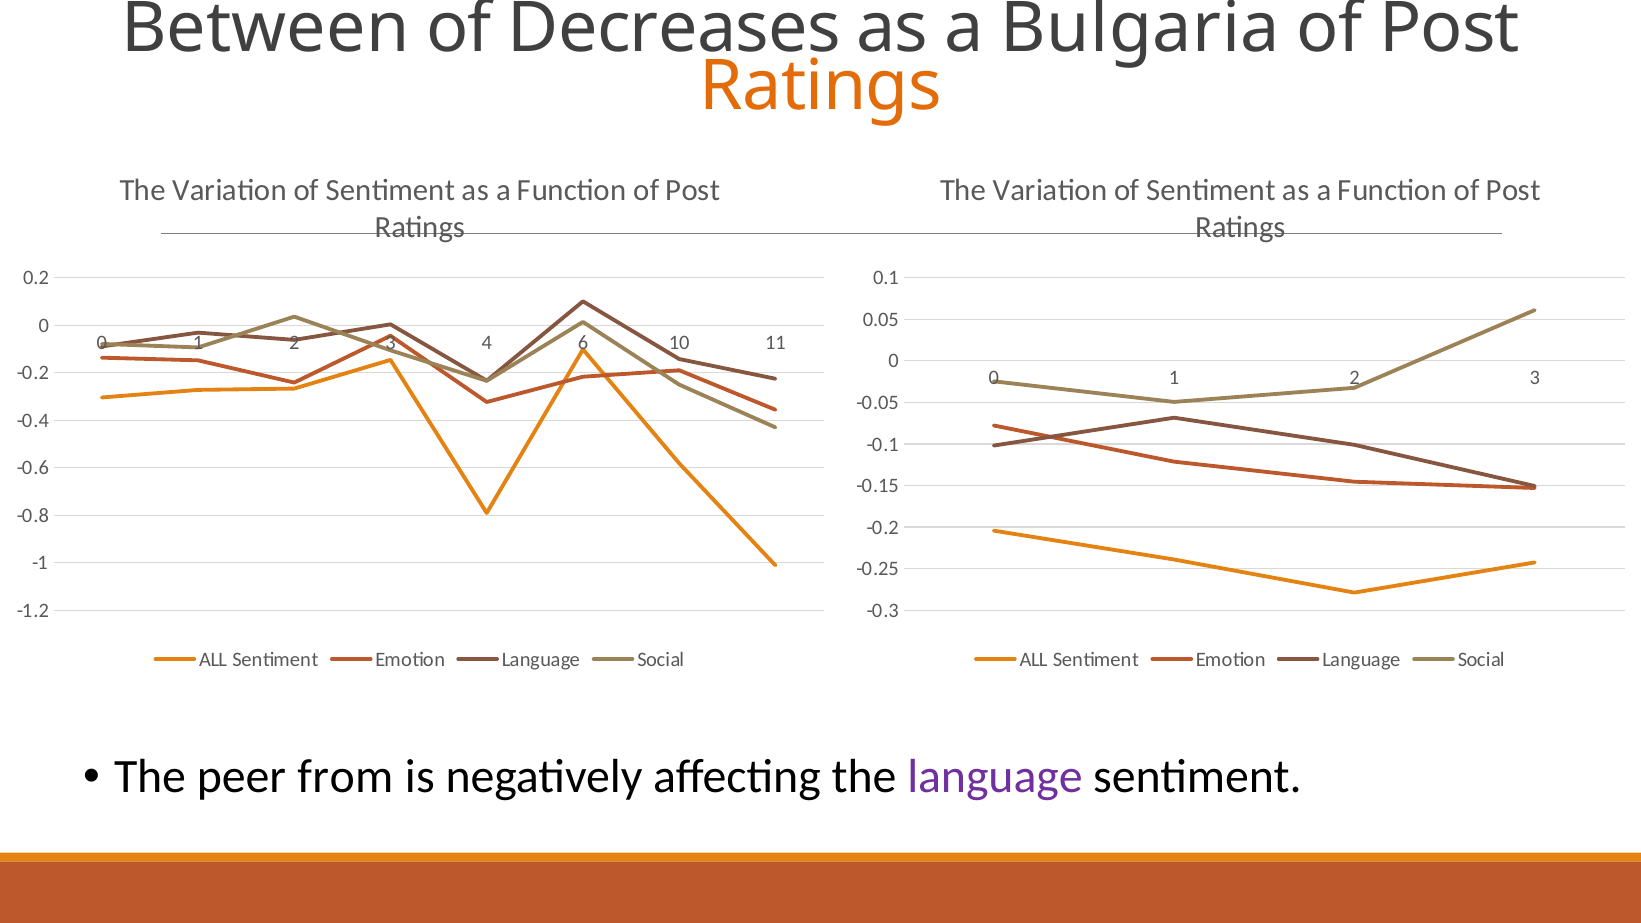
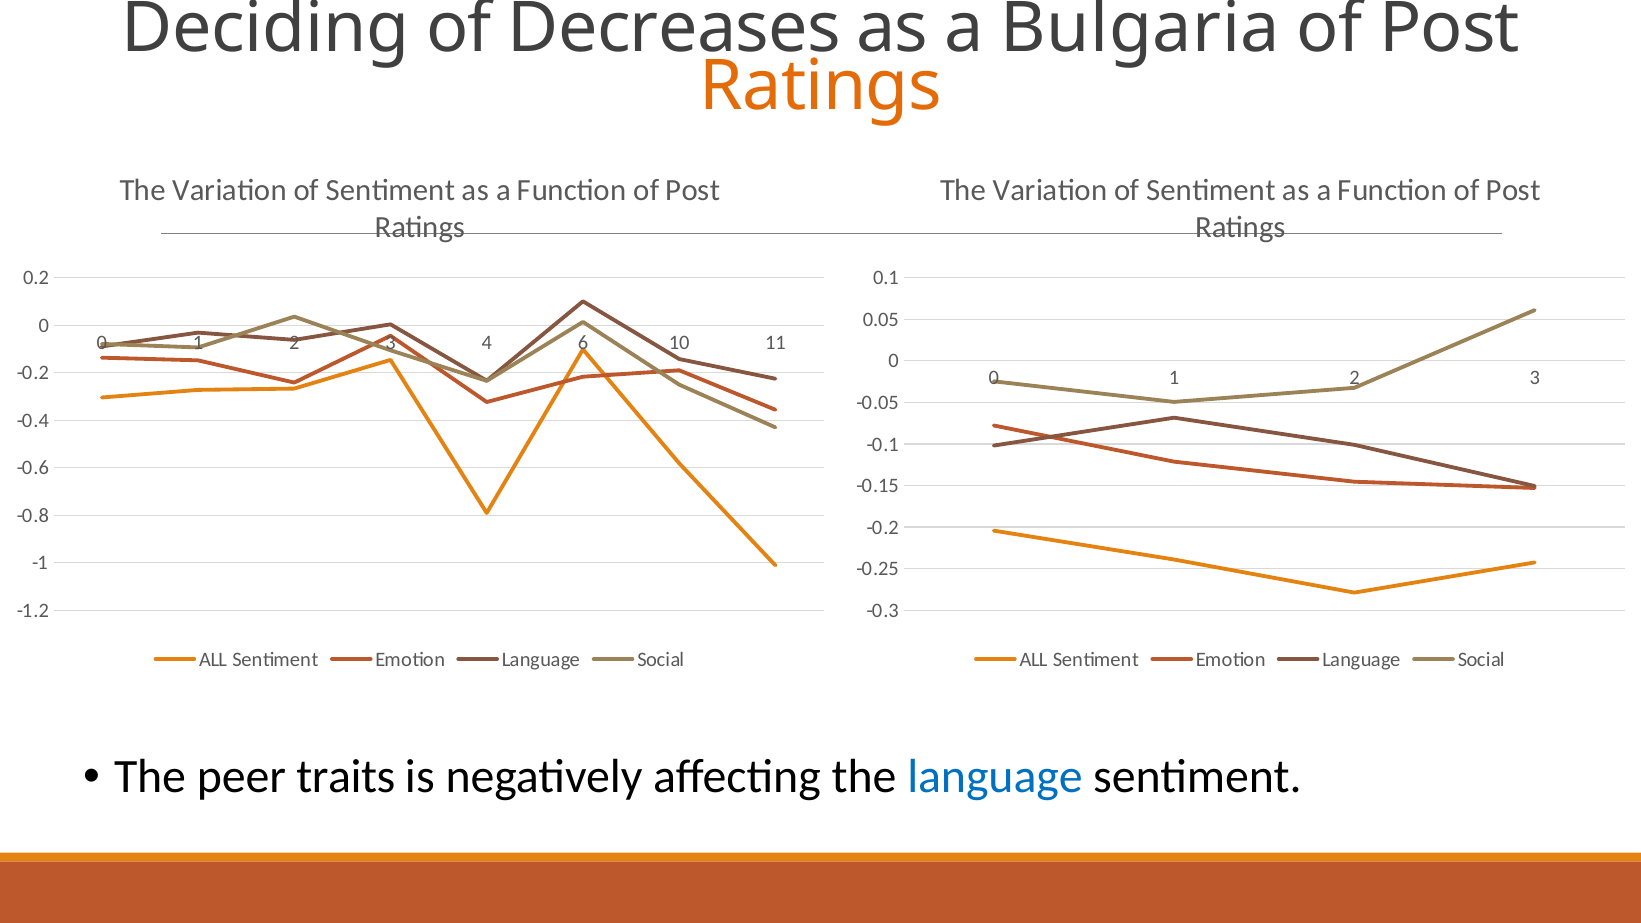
Between: Between -> Deciding (265, 29)
from: from -> traits (346, 777)
language colour: purple -> blue (995, 777)
